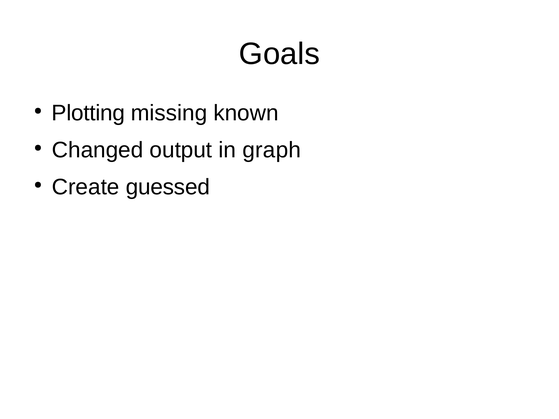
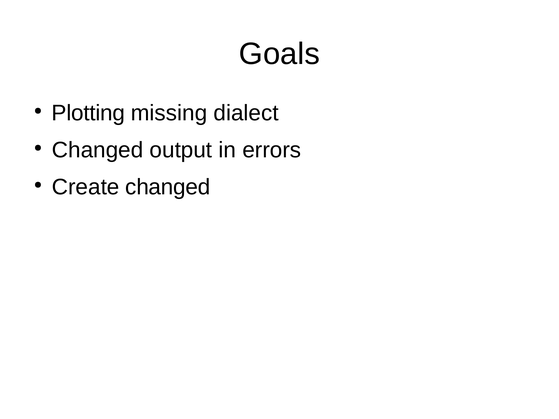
known: known -> dialect (246, 113)
graph: graph -> errors (272, 150)
Create guessed: guessed -> changed (168, 187)
